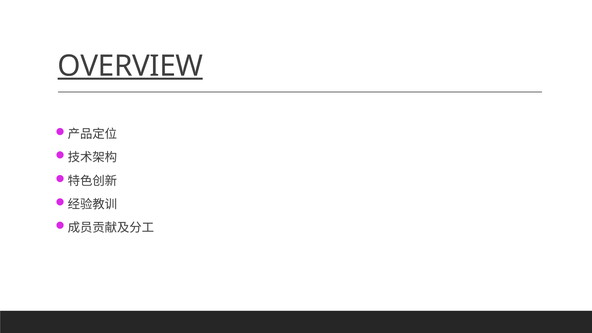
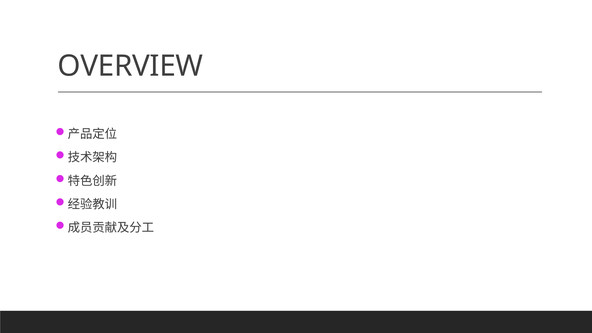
OVERVIEW underline: present -> none (130, 66)
